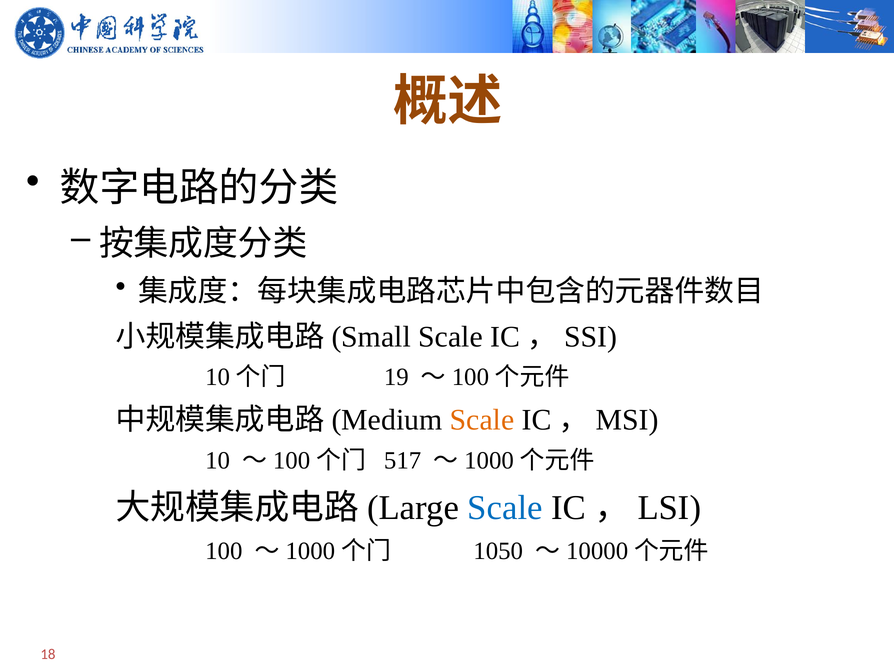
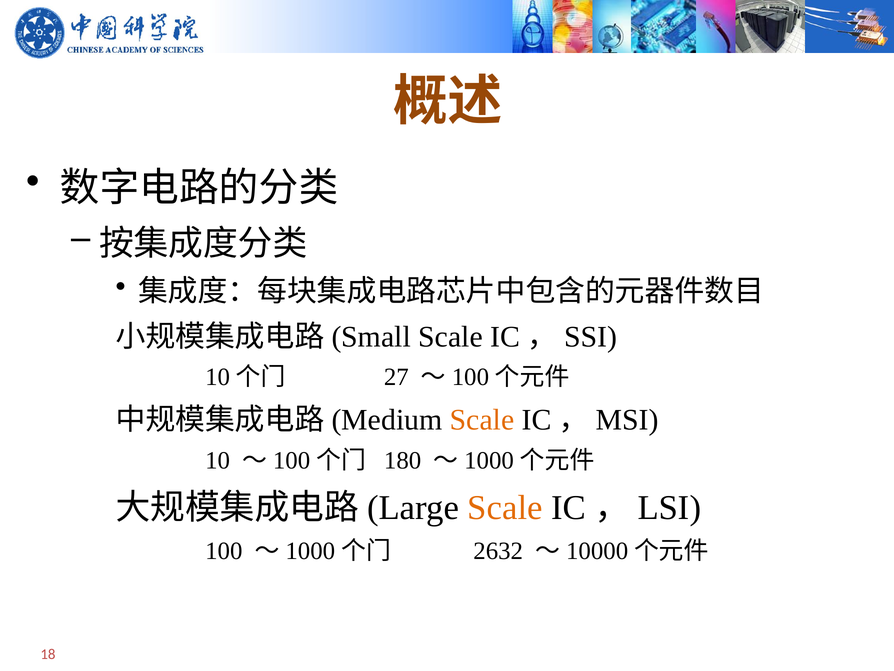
19: 19 -> 27 (396, 377)
517: 517 -> 180 (403, 460)
Scale colour: blue -> orange (505, 508)
1050: 1050 -> 2632 (498, 551)
